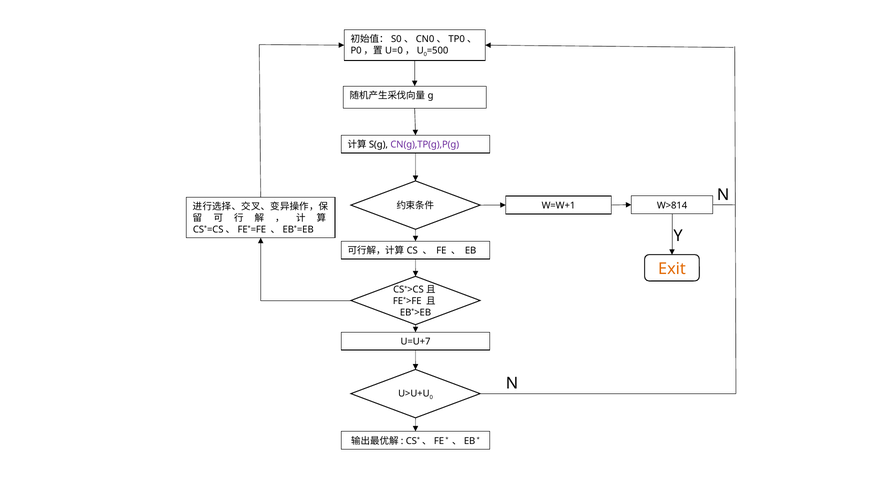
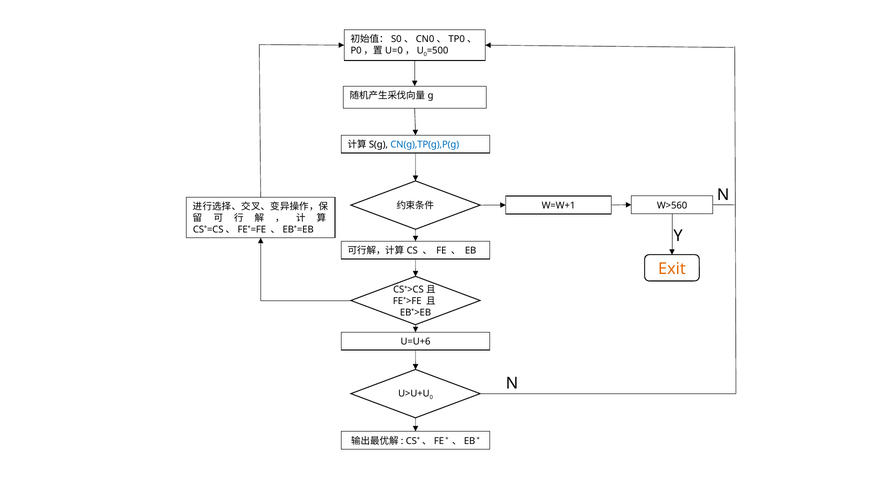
CN(g),TP(g),P(g colour: purple -> blue (425, 145)
W>814: W>814 -> W>560 (672, 205)
U=U+7: U=U+7 -> U=U+6 (416, 342)
